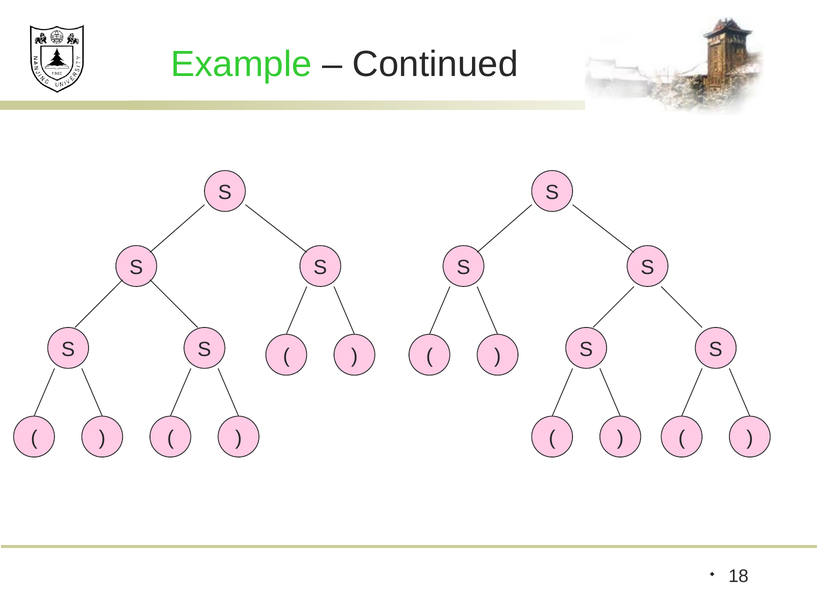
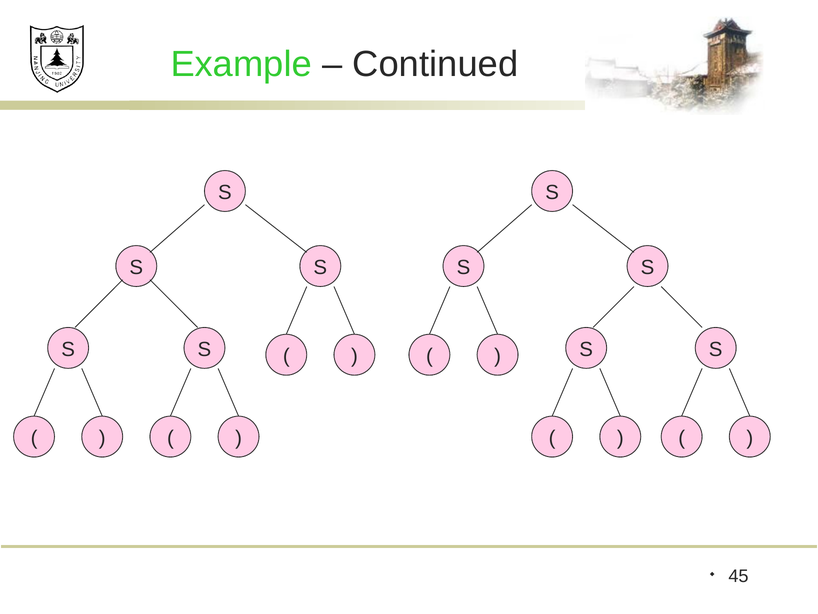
18: 18 -> 45 (738, 576)
